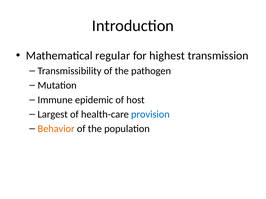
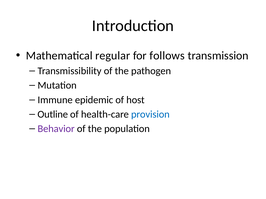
highest: highest -> follows (167, 56)
Largest: Largest -> Outline (53, 115)
Behavior colour: orange -> purple (56, 129)
